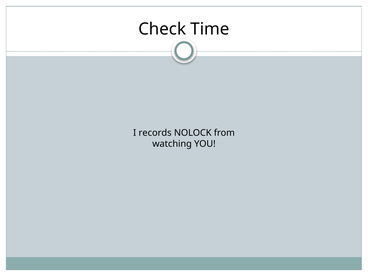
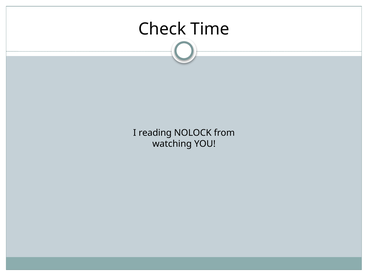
records: records -> reading (155, 133)
